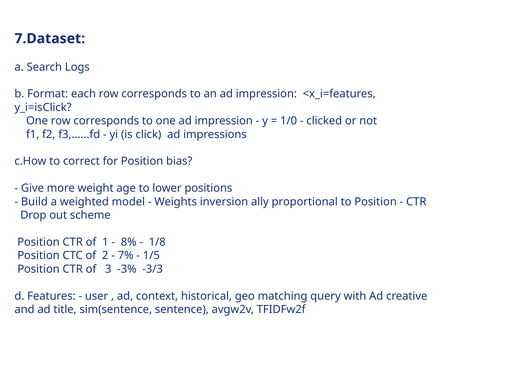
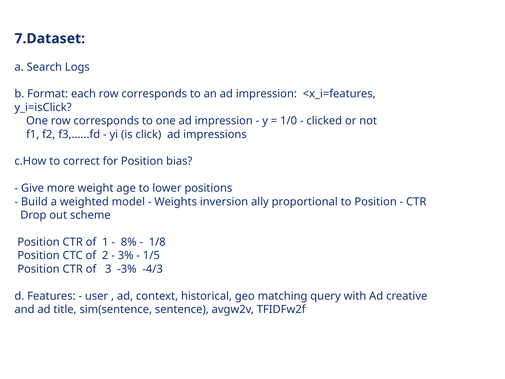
7%: 7% -> 3% (126, 255)
-3/3: -3/3 -> -4/3 (153, 269)
